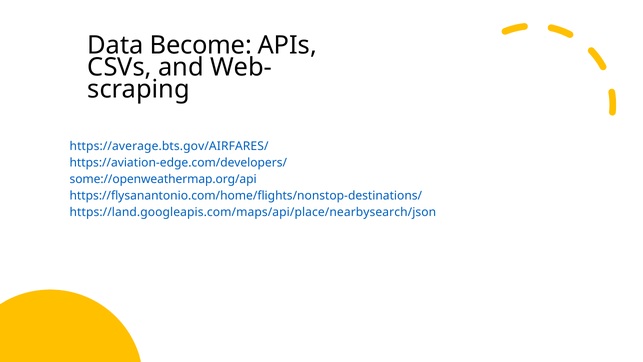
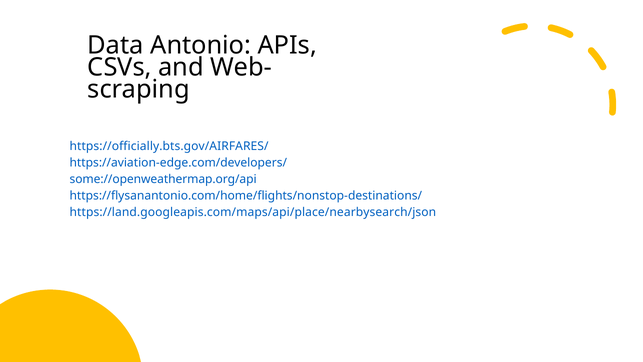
Become: Become -> Antonio (201, 45)
https://average.bts.gov/AIRFARES/: https://average.bts.gov/AIRFARES/ -> https://officially.bts.gov/AIRFARES/ (169, 146)
